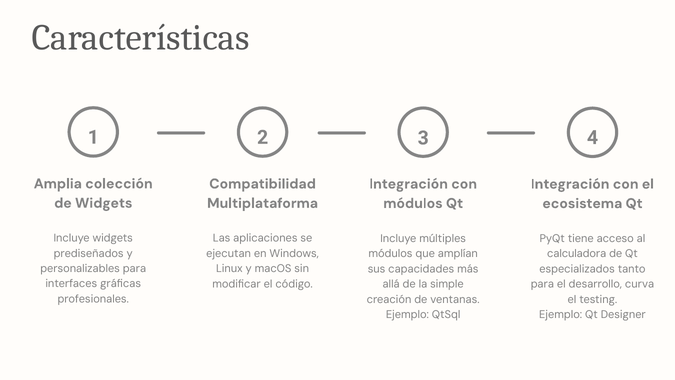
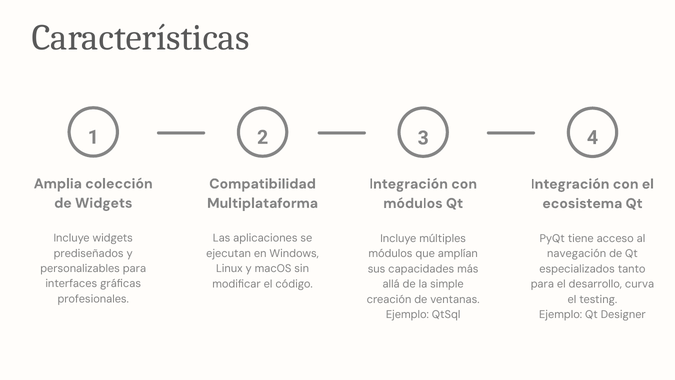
calculadora: calculadora -> navegación (577, 254)
